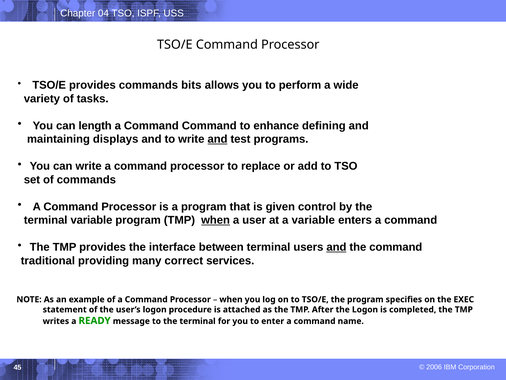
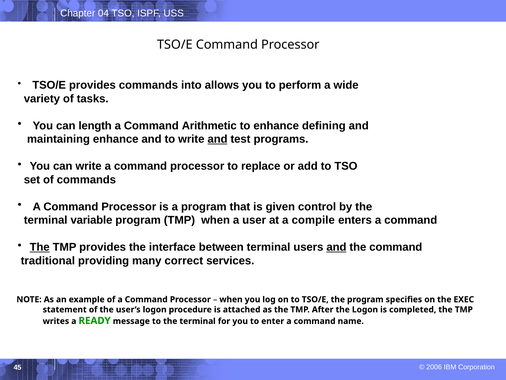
bits: bits -> into (191, 85)
Command Command: Command -> Arithmetic (209, 125)
maintaining displays: displays -> enhance (116, 139)
when underline: present -> none (216, 220)
a variable: variable -> compile (313, 220)
The underline: none -> present (40, 247)
